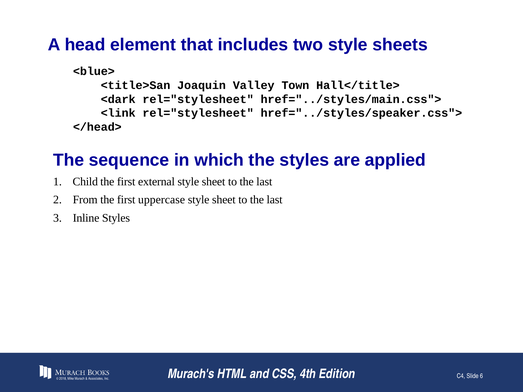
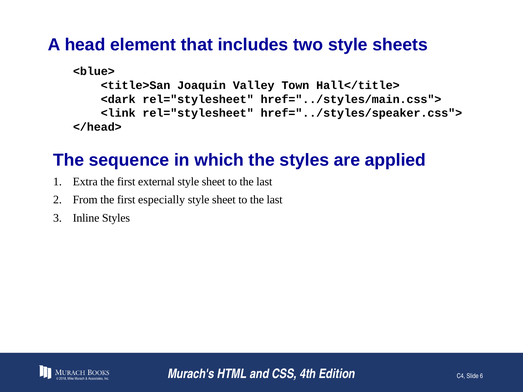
Child: Child -> Extra (85, 182)
uppercase: uppercase -> especially (162, 200)
